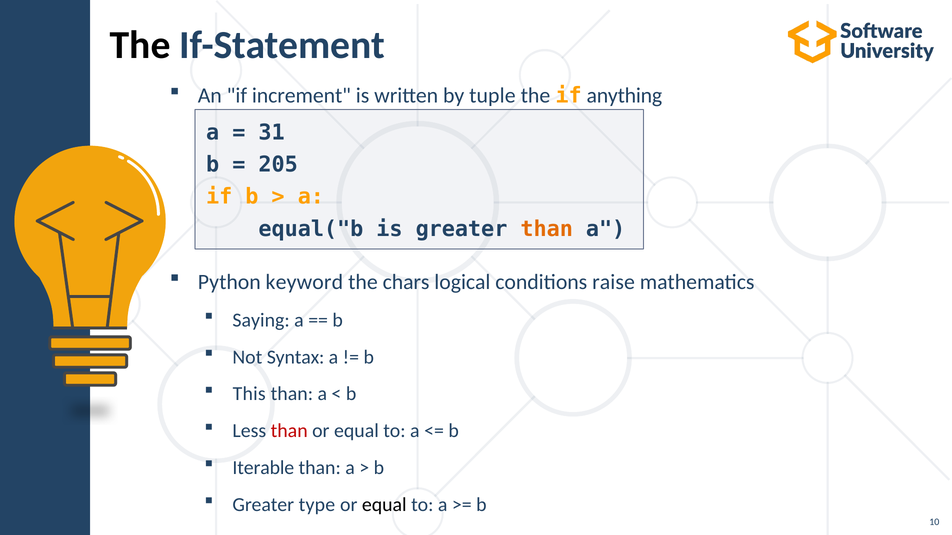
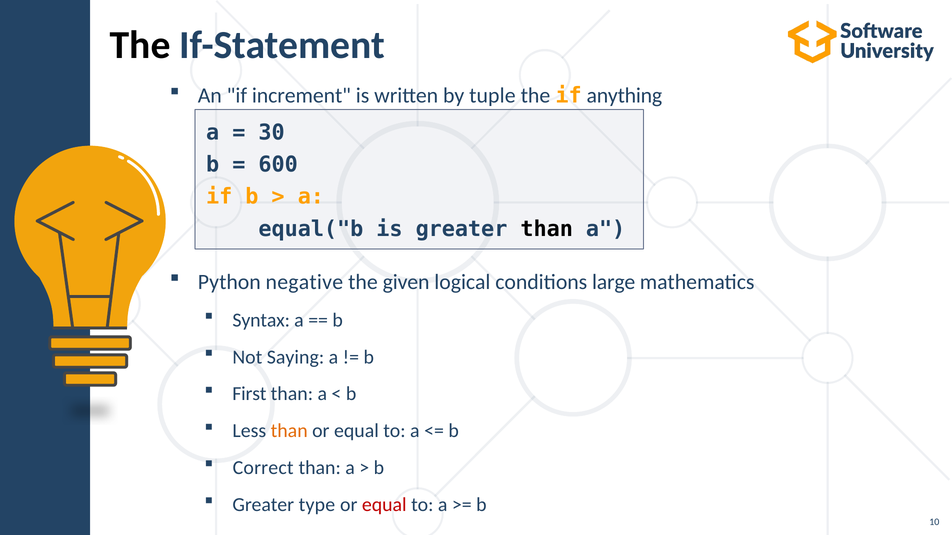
31: 31 -> 30 (272, 133)
205: 205 -> 600 (278, 165)
than colour: orange -> black (547, 229)
keyword: keyword -> negative (304, 283)
chars: chars -> given (406, 283)
raise: raise -> large (614, 283)
Saying: Saying -> Syntax (261, 320)
Syntax: Syntax -> Saying (295, 357)
This: This -> First (249, 394)
than colour: red -> orange (289, 431)
Iterable: Iterable -> Correct (263, 468)
equal colour: black -> red (384, 505)
